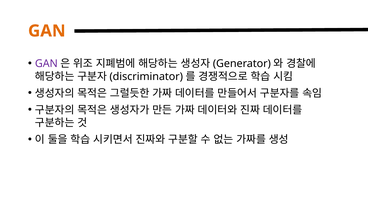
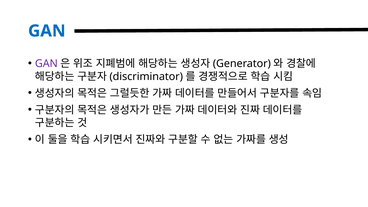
GAN colour: orange -> blue (47, 31)
